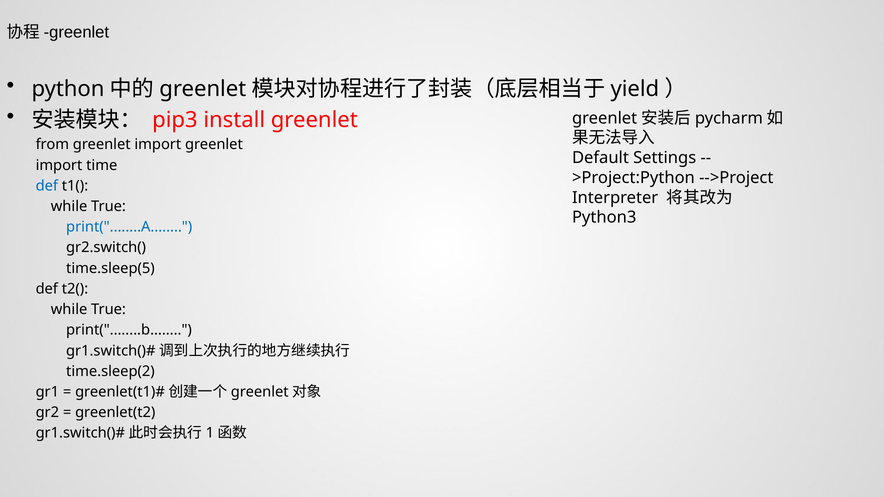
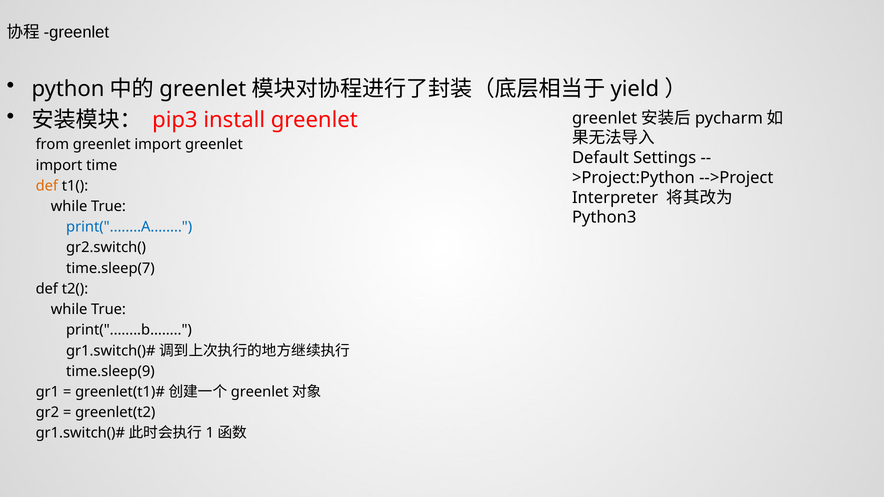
def colour: blue -> orange (47, 186)
time.sleep(5: time.sleep(5 -> time.sleep(7 (110, 268)
time.sleep(2: time.sleep(2 -> time.sleep(9 (110, 371)
